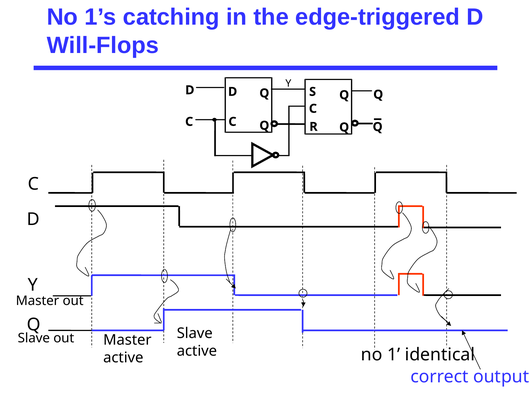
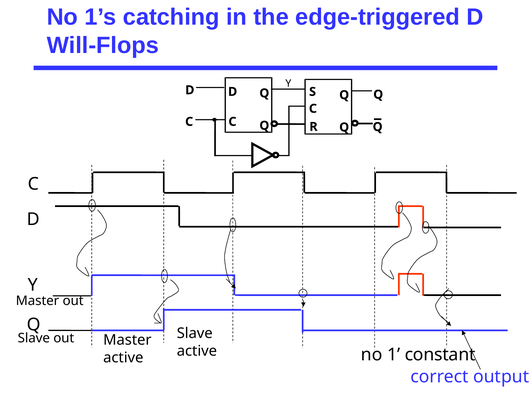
identical: identical -> constant (440, 355)
